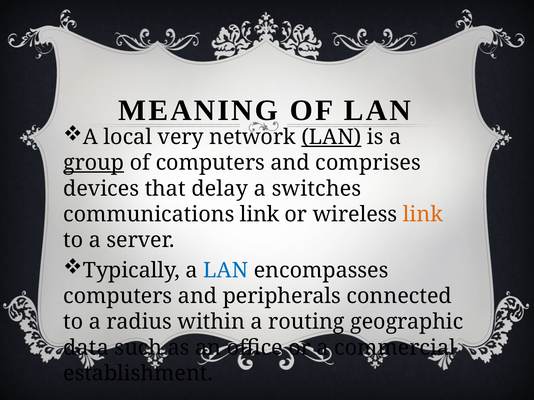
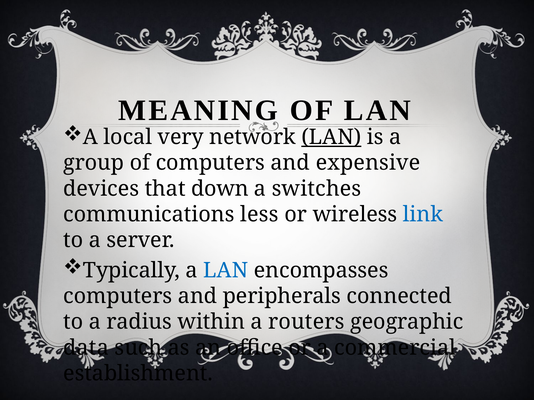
group underline: present -> none (94, 163)
comprises: comprises -> expensive (368, 163)
delay: delay -> down (220, 189)
communications link: link -> less (259, 215)
link colour: orange -> blue (423, 215)
routing: routing -> routers (306, 322)
